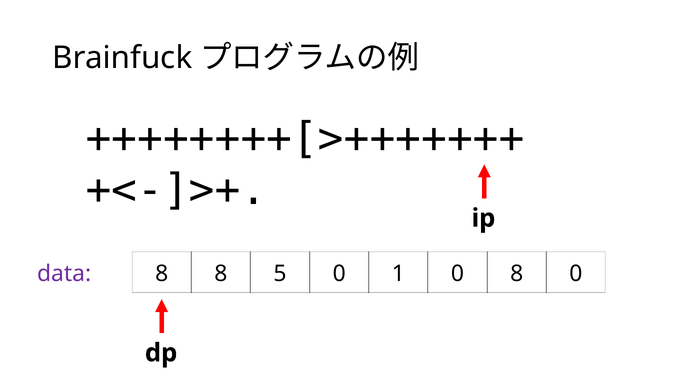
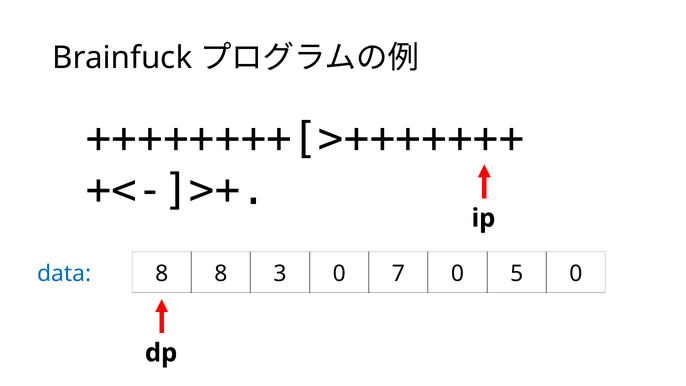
data colour: purple -> blue (64, 274)
5: 5 -> 3 (280, 273)
1: 1 -> 7 (398, 273)
0 8: 8 -> 5 (517, 273)
